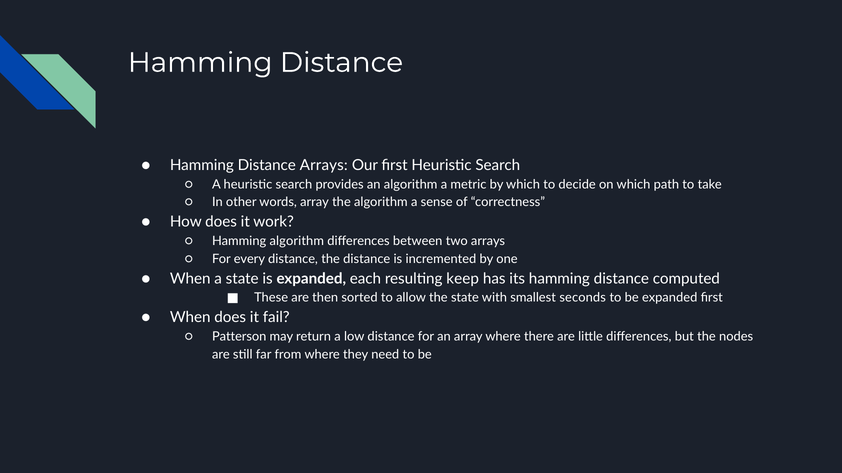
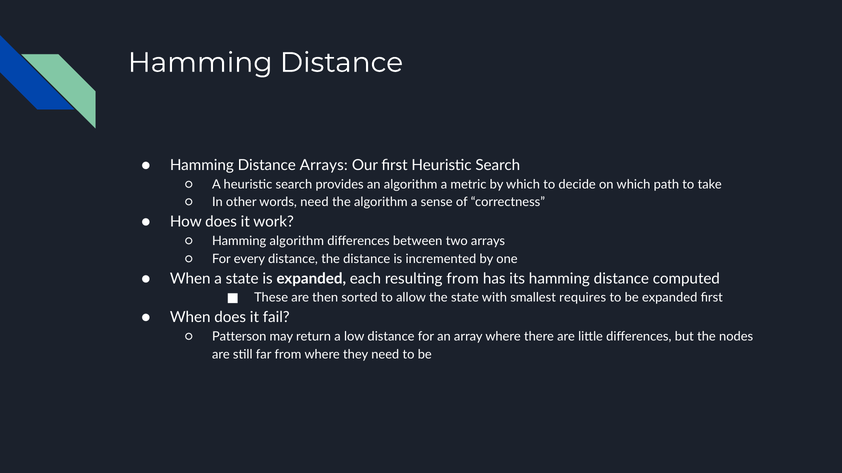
words array: array -> need (314, 202)
resulting keep: keep -> from (463, 279)
seconds: seconds -> requires (583, 298)
